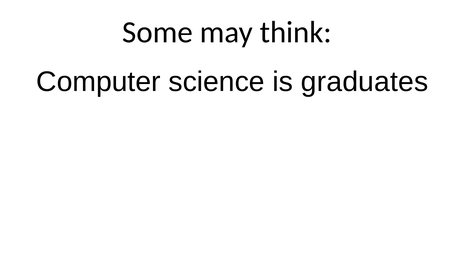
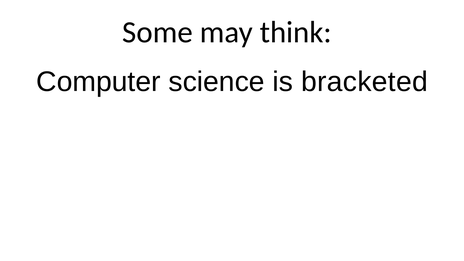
graduates: graduates -> bracketed (365, 82)
